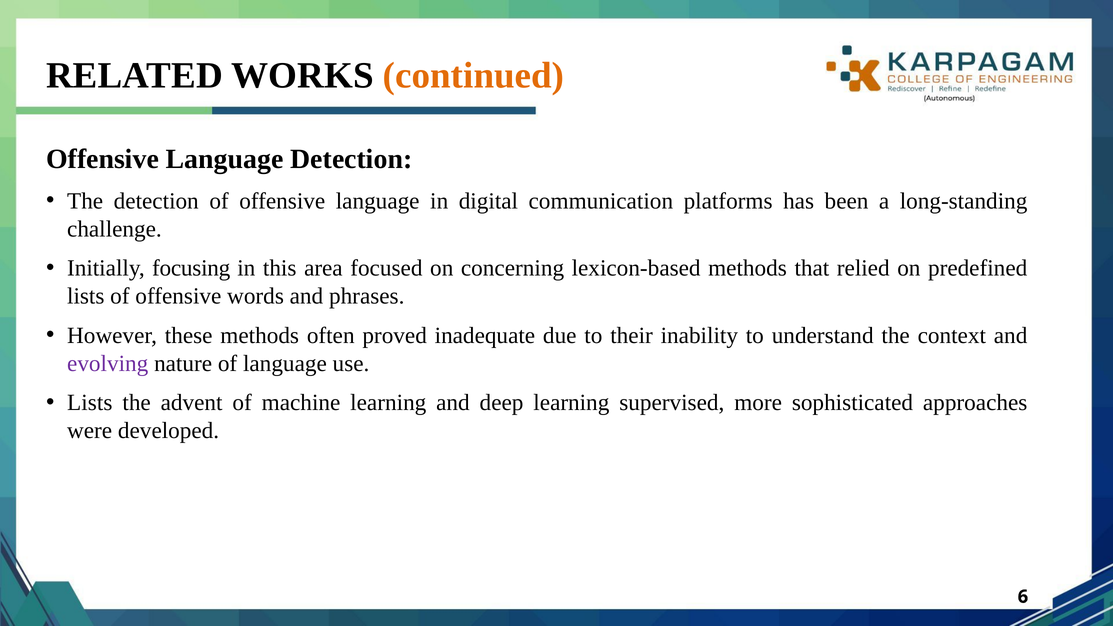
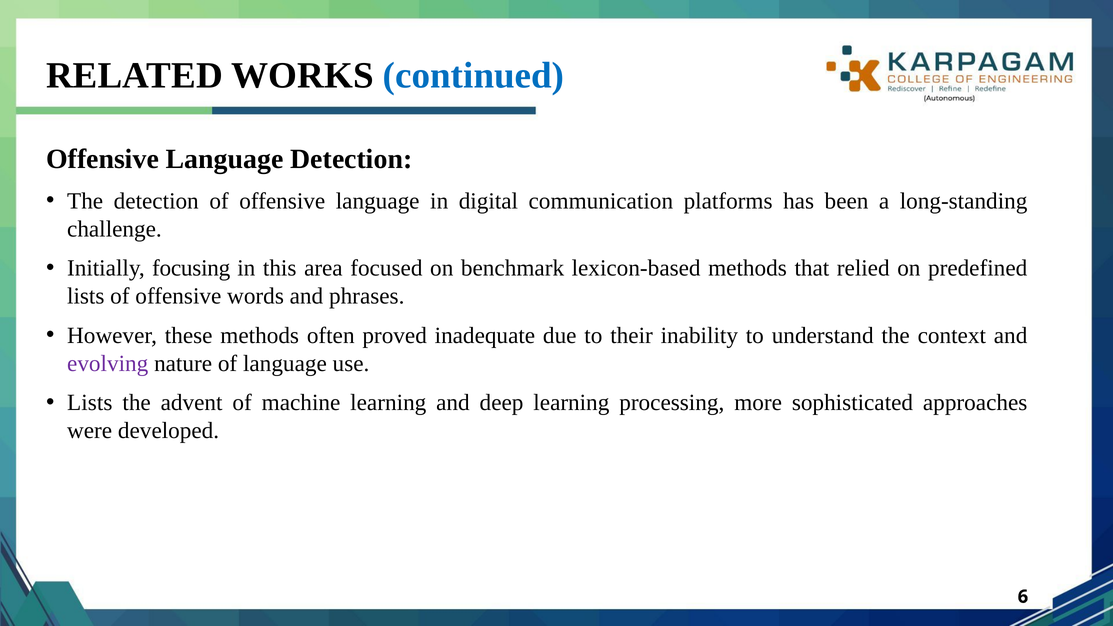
continued colour: orange -> blue (474, 76)
concerning: concerning -> benchmark (513, 268)
supervised: supervised -> processing (672, 403)
